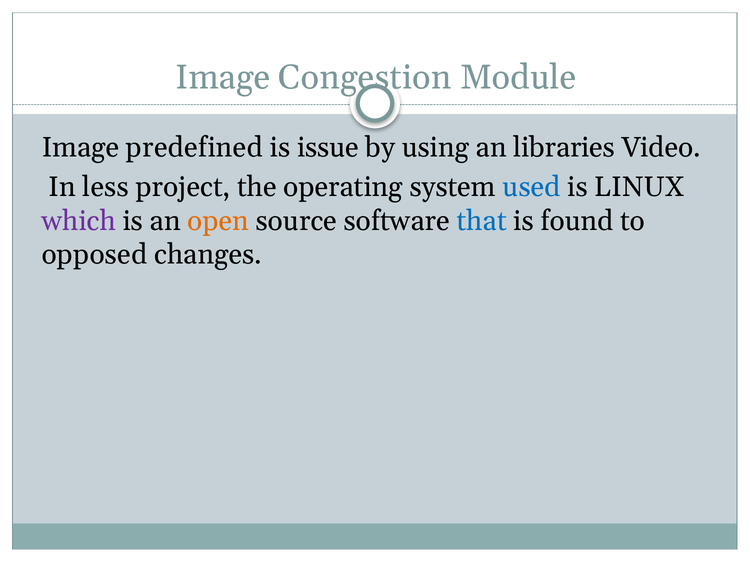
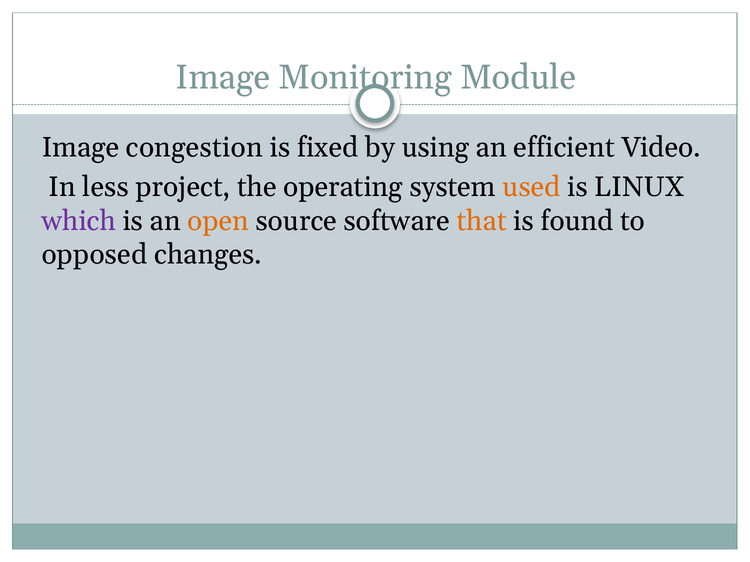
Congestion: Congestion -> Monitoring (365, 77)
predefined: predefined -> congestion (194, 148)
issue: issue -> fixed (328, 148)
libraries: libraries -> efficient (564, 148)
used colour: blue -> orange (531, 187)
that colour: blue -> orange (482, 221)
